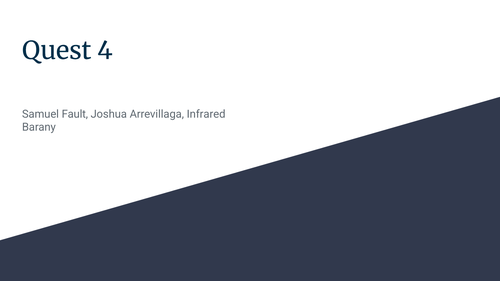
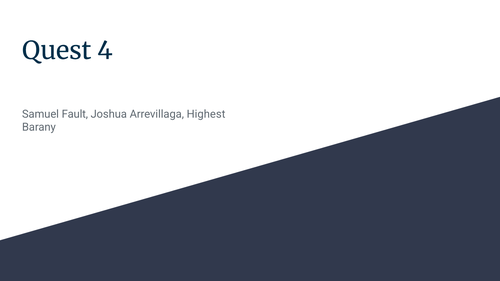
Infrared: Infrared -> Highest (206, 114)
